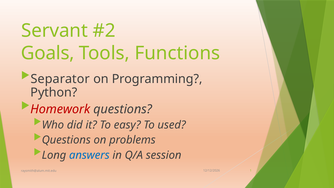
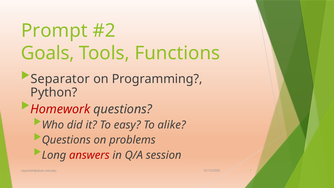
Servant: Servant -> Prompt (54, 31)
used: used -> alike (172, 125)
answers colour: blue -> red (89, 155)
